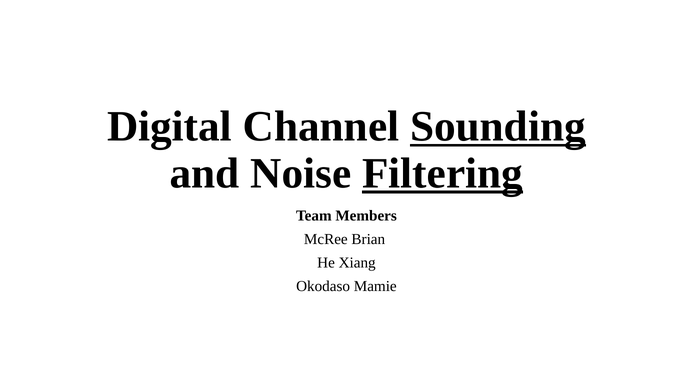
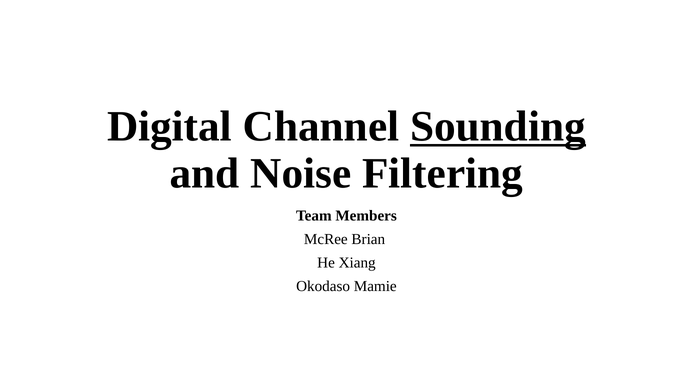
Filtering underline: present -> none (443, 173)
